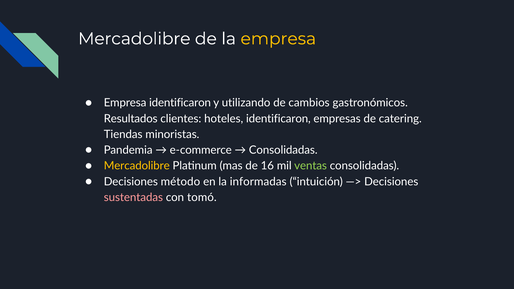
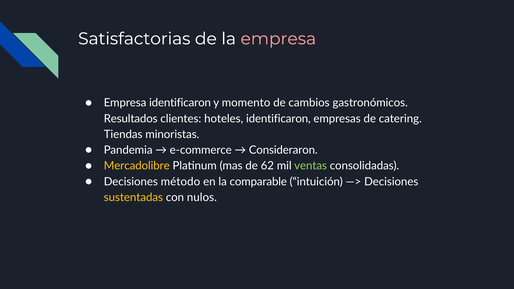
Mercadolibre: Mercadolibre -> Satisfactorias (134, 39)
empresa colour: yellow -> pink (278, 39)
utilizando: utilizando -> momento (246, 103)
Consolidadas: Consolidadas -> Consideraron (283, 150)
16: 16 -> 62 (267, 166)
informadas: informadas -> comparable (258, 182)
sustentadas colour: pink -> yellow (133, 197)
tomó: tomó -> nulos (202, 197)
